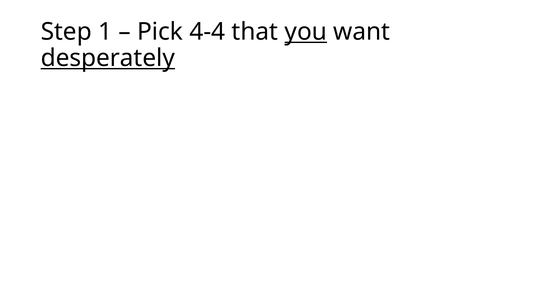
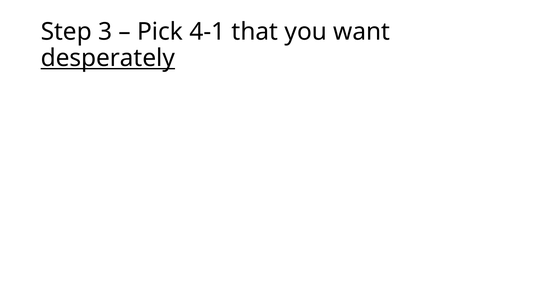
1: 1 -> 3 (105, 32)
4-4: 4-4 -> 4-1 (207, 32)
you underline: present -> none (306, 32)
